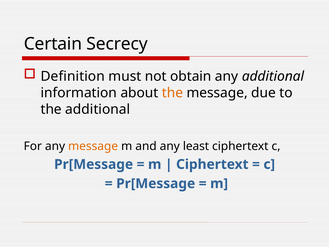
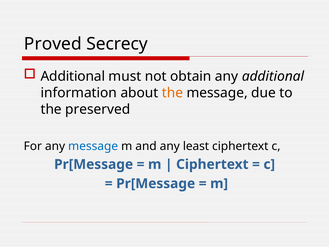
Certain: Certain -> Proved (53, 44)
Definition: Definition -> Additional (73, 76)
the additional: additional -> preserved (98, 109)
message colour: orange -> blue (93, 146)
